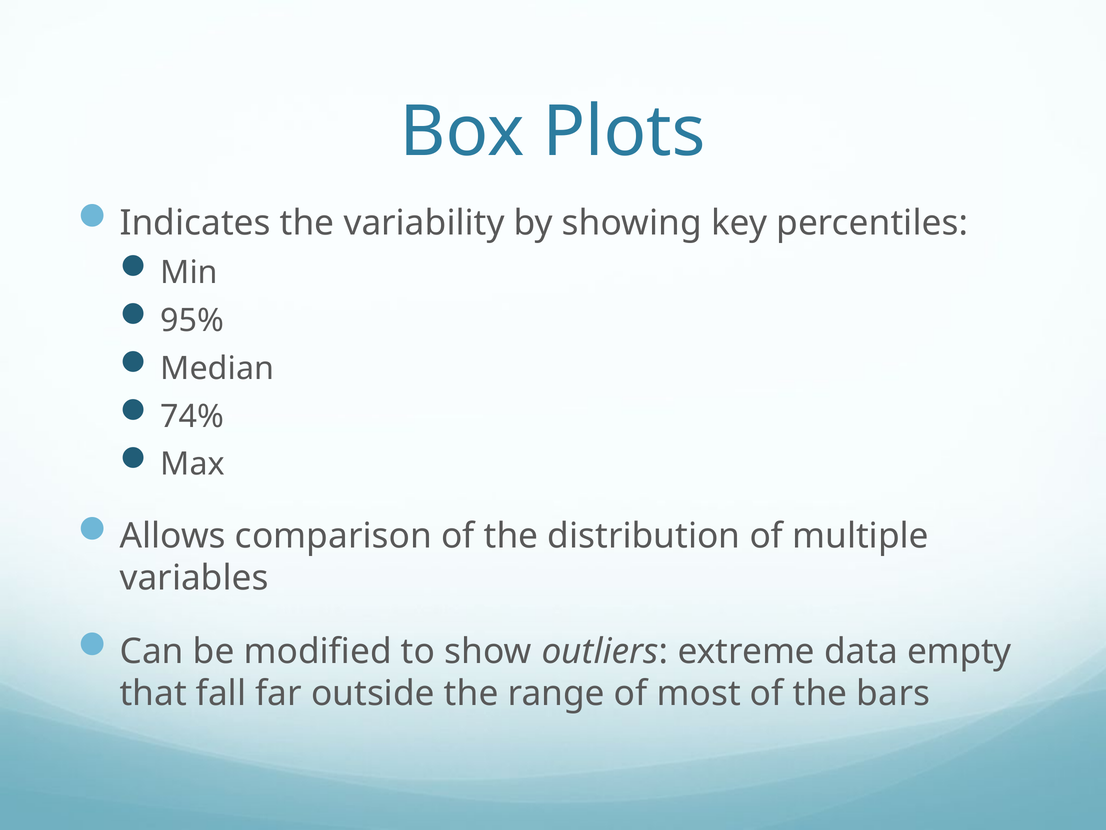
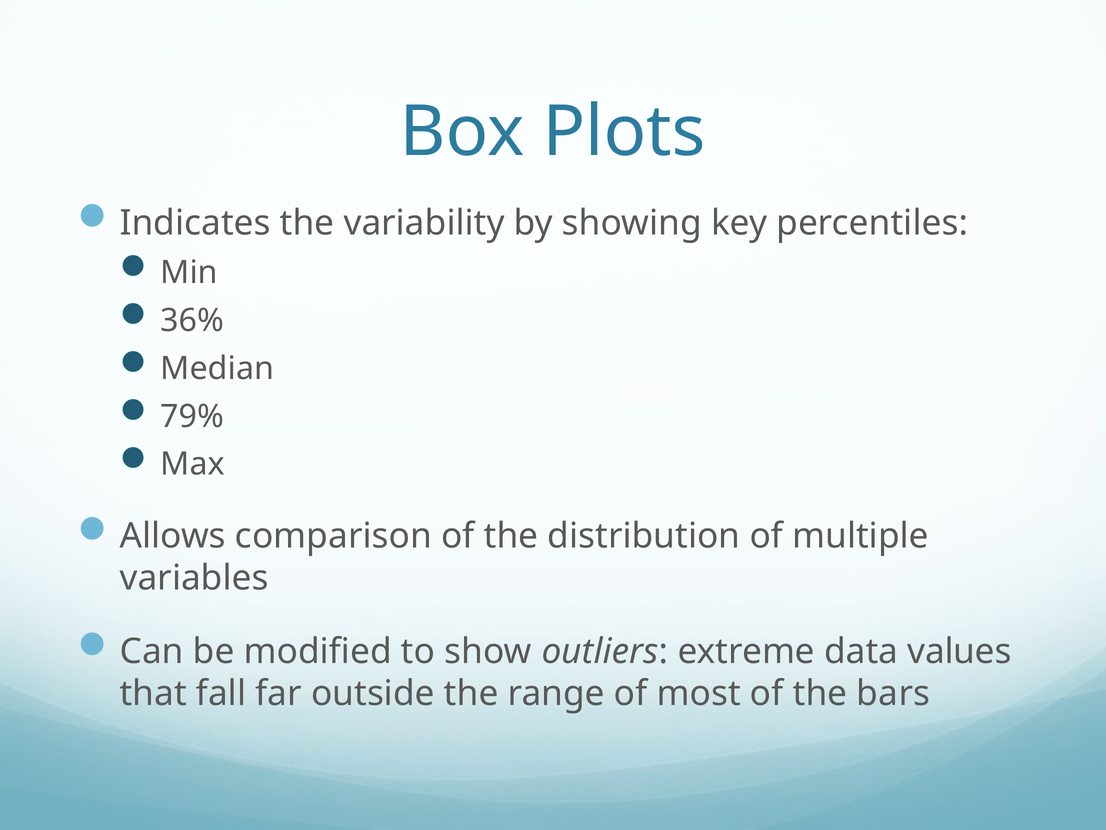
95%: 95% -> 36% (192, 320)
74%: 74% -> 79% (192, 416)
empty: empty -> values (959, 651)
